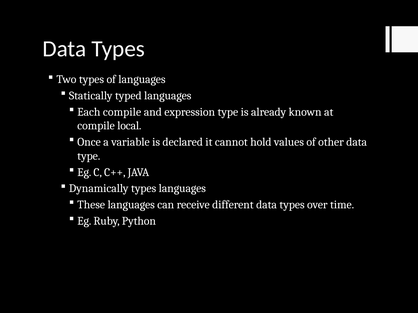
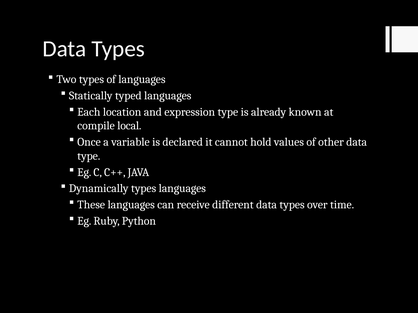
Each compile: compile -> location (122, 112)
